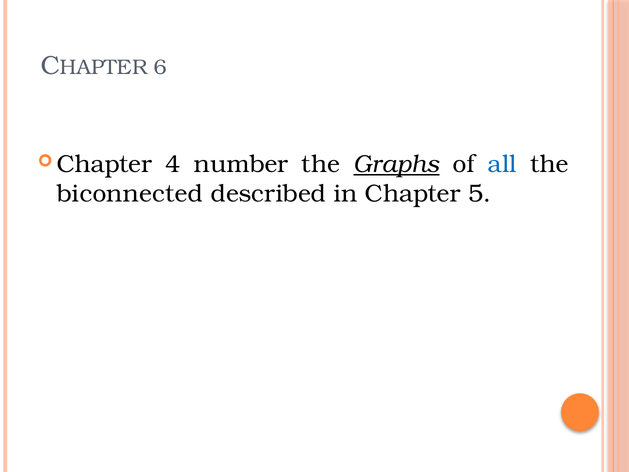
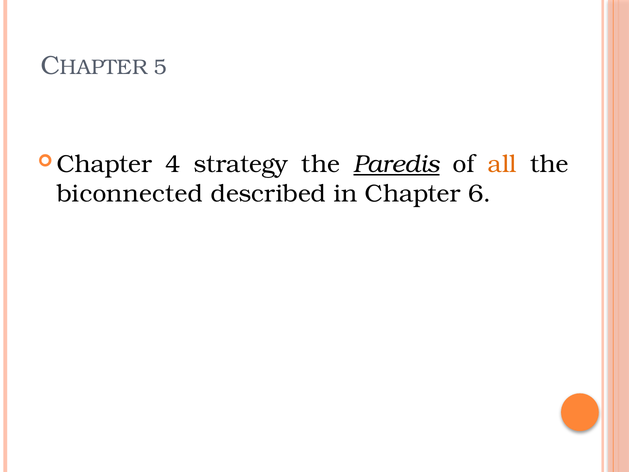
6: 6 -> 5 (160, 68)
number: number -> strategy (241, 164)
Graphs: Graphs -> Paredis (397, 164)
all colour: blue -> orange (502, 164)
5: 5 -> 6 (480, 193)
